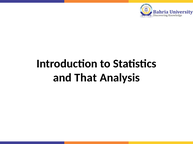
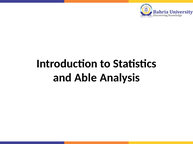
That: That -> Able (86, 78)
